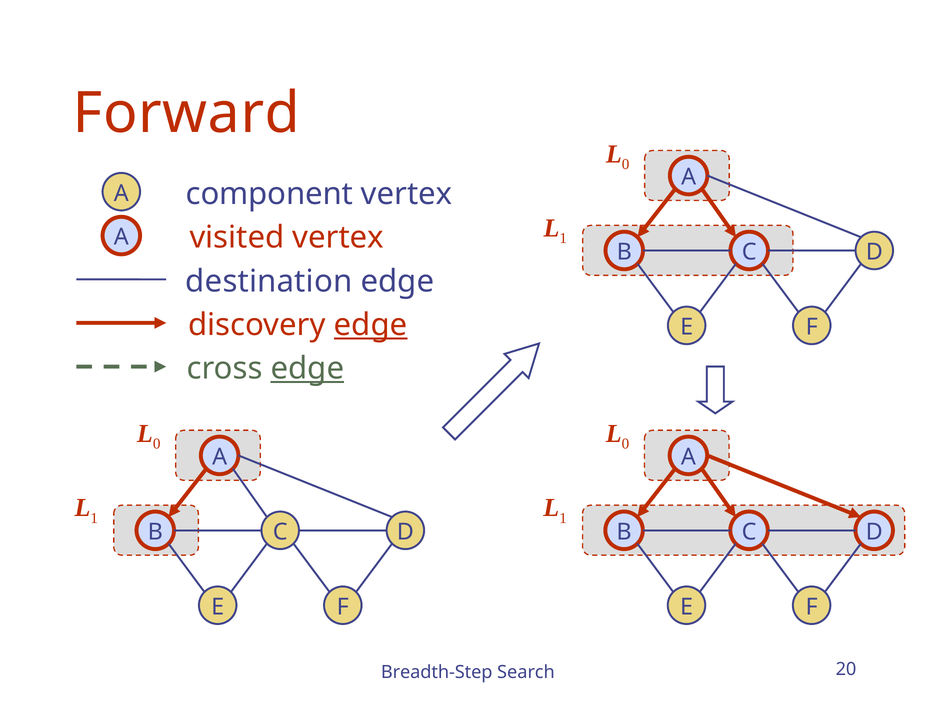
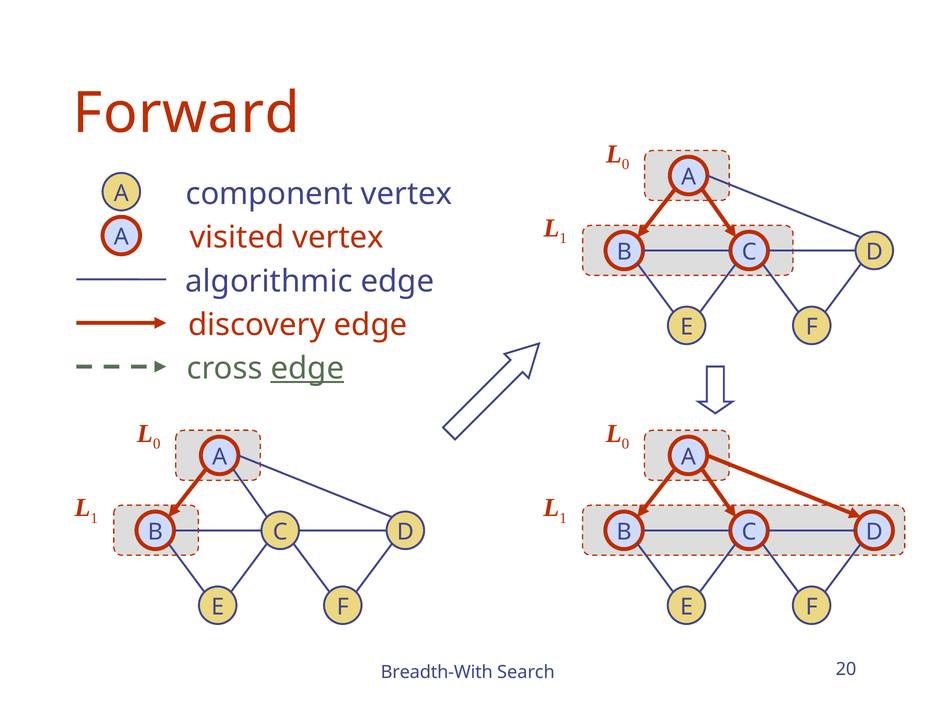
destination: destination -> algorithmic (269, 281)
edge underline: present -> none (371, 325)
Breadth-Step: Breadth-Step -> Breadth-With (437, 672)
